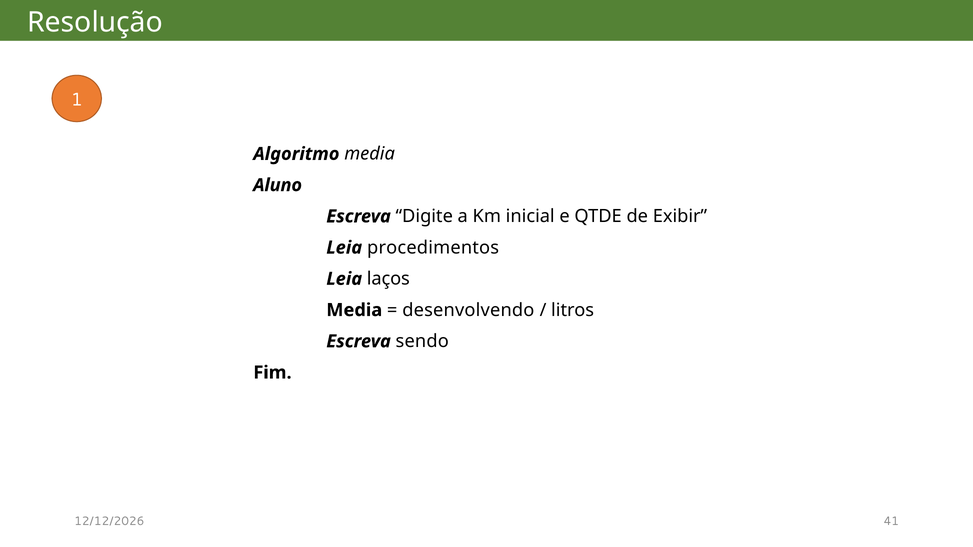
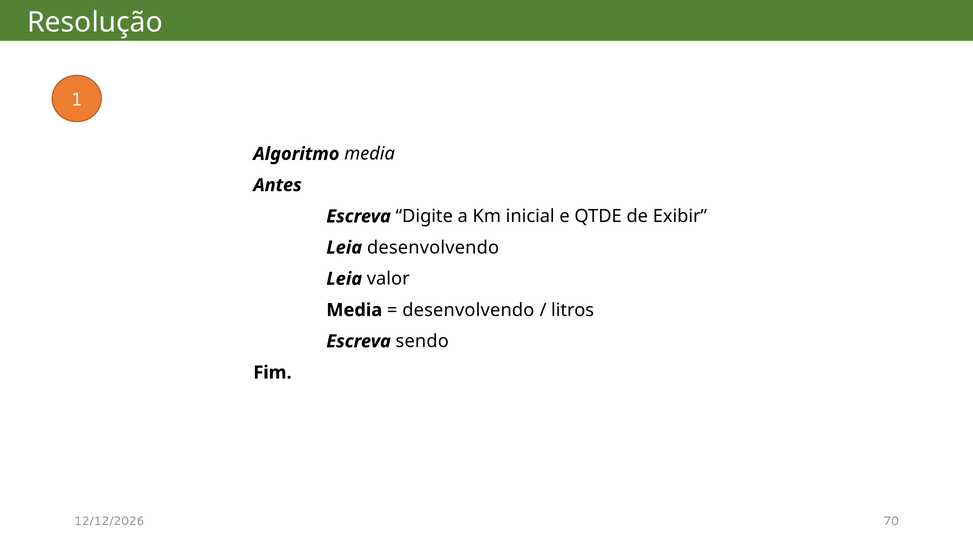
Aluno: Aluno -> Antes (278, 185)
Leia procedimentos: procedimentos -> desenvolvendo (433, 248)
laços: laços -> valor (388, 279)
41: 41 -> 70 (891, 521)
